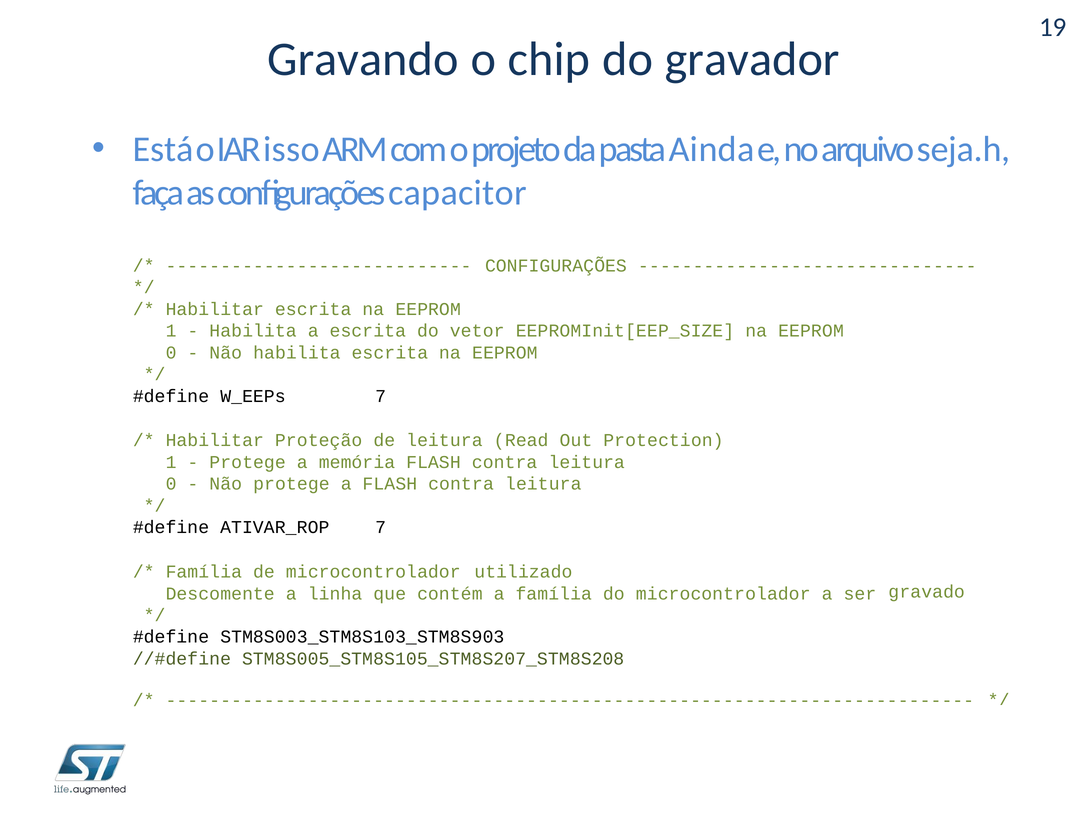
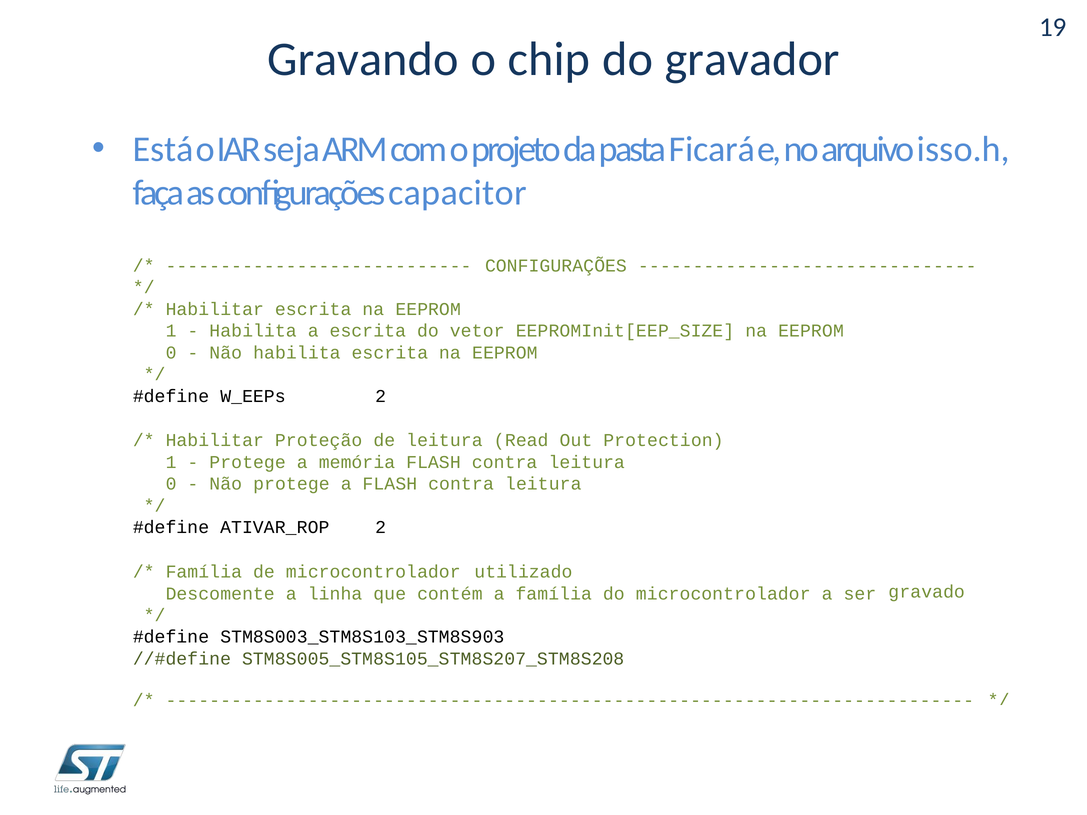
isso: isso -> seja (292, 149)
Ainda: Ainda -> Ficará (712, 149)
seja.h: seja.h -> isso.h (963, 149)
W_EEPs 7: 7 -> 2 (381, 396)
ATIVAR_ROP 7: 7 -> 2 (381, 528)
